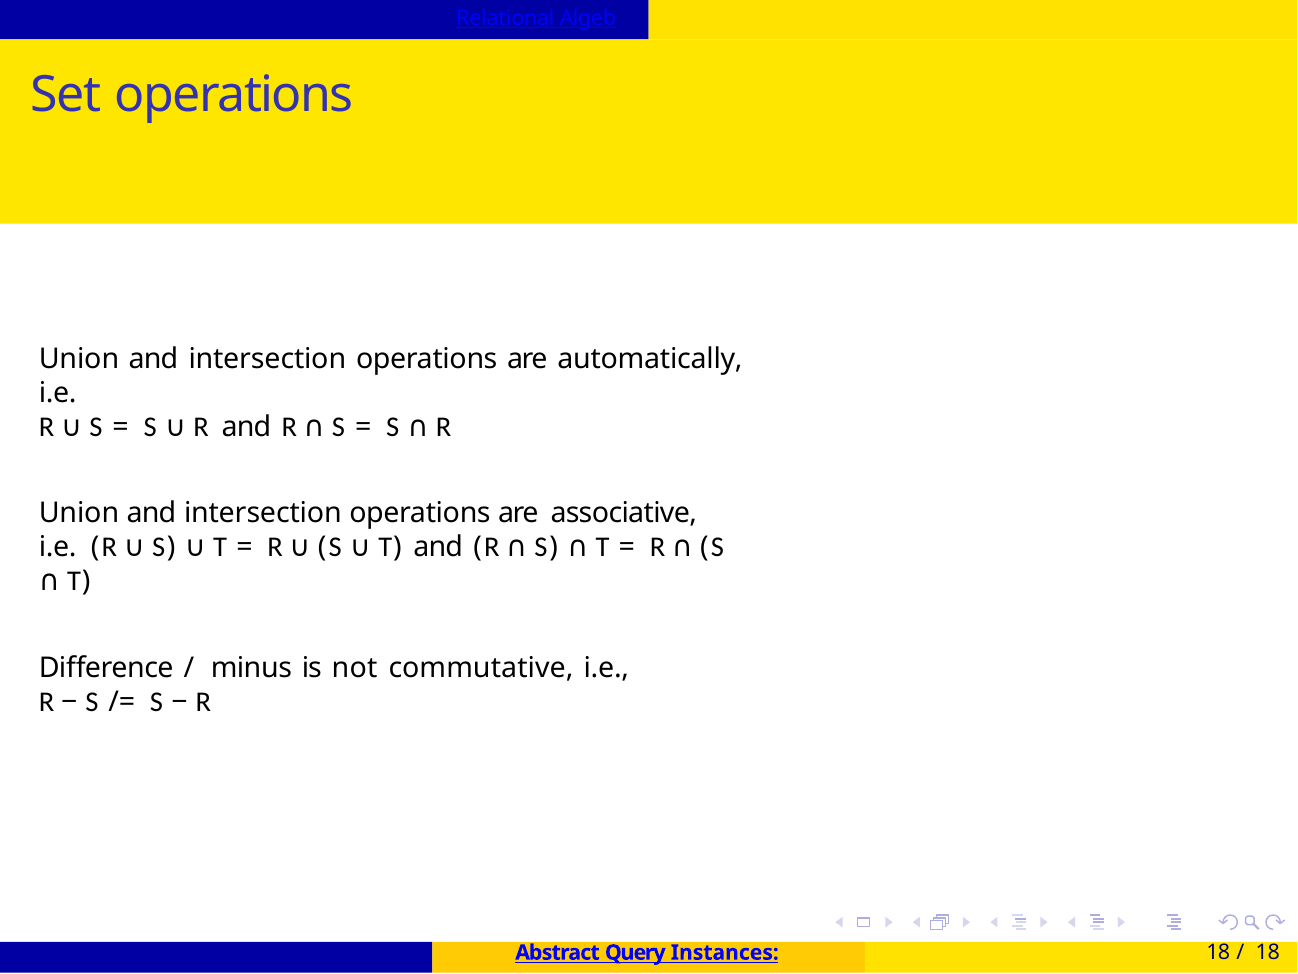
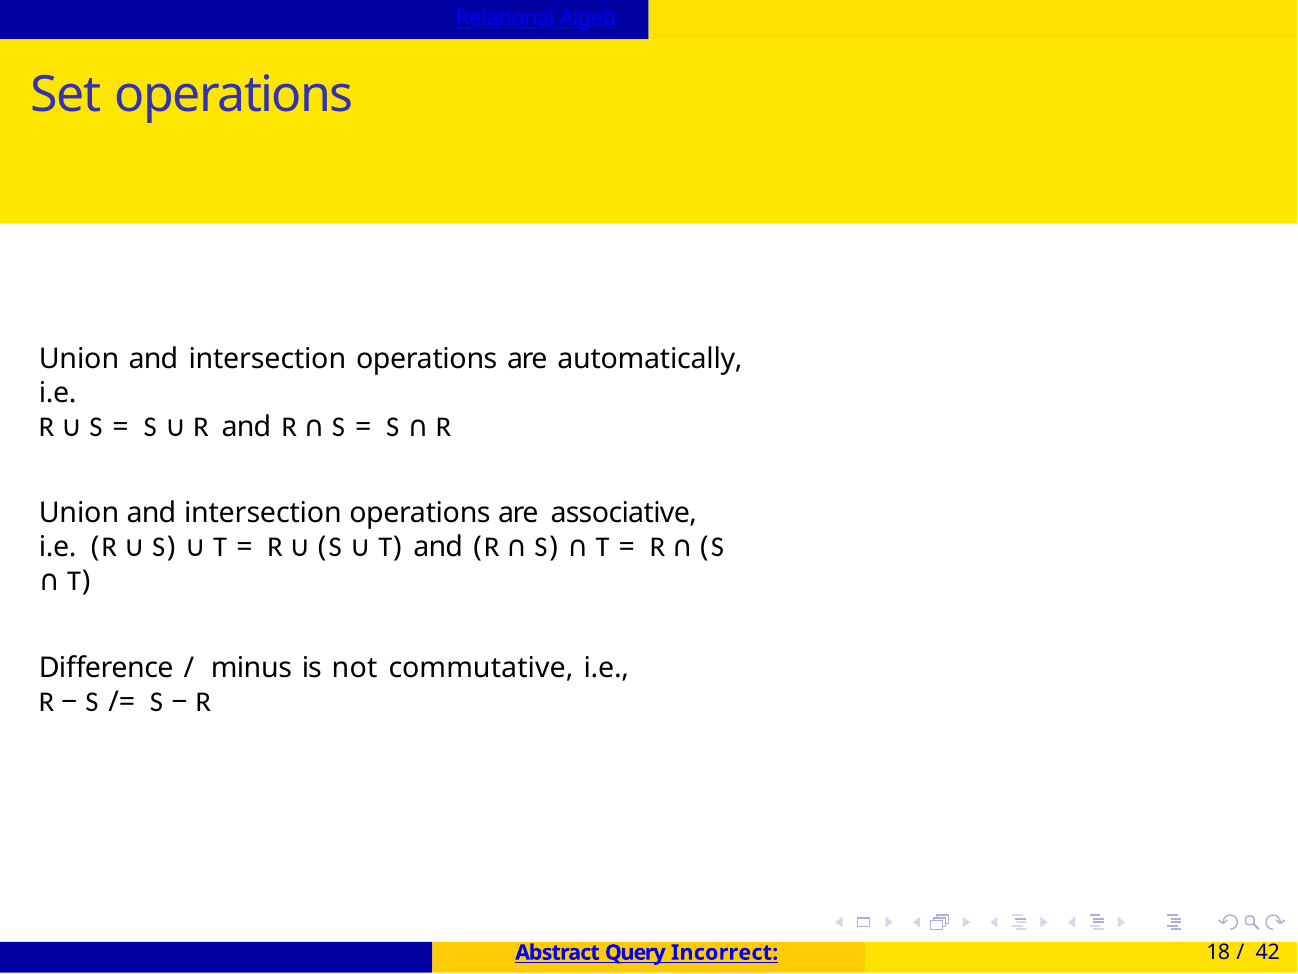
Instances: Instances -> Incorrect (725, 953)
18: 18 -> 42 (1268, 953)
